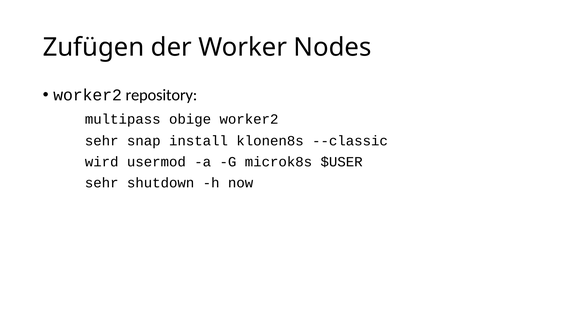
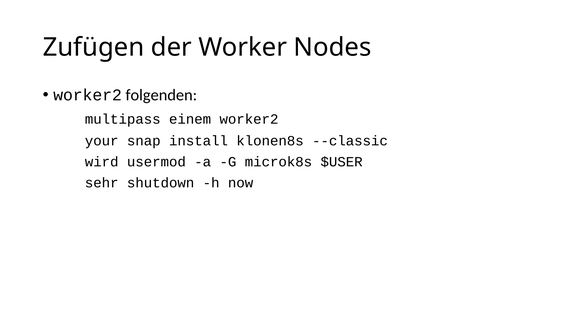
repository: repository -> folgenden (161, 95)
obige: obige -> einem (190, 119)
sehr: sehr -> your (102, 141)
